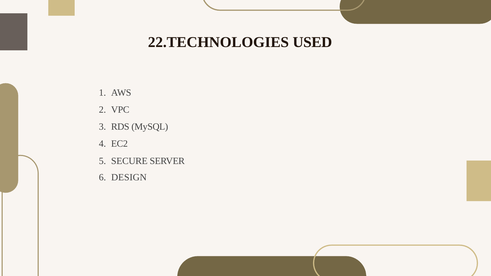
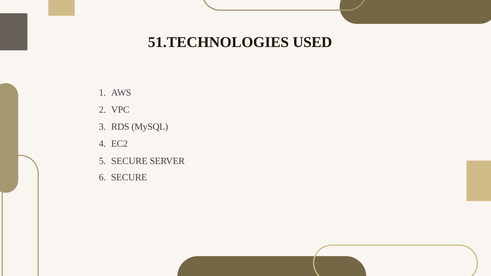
22.TECHNOLOGIES: 22.TECHNOLOGIES -> 51.TECHNOLOGIES (218, 42)
DESIGN: DESIGN -> SECURE (129, 177)
